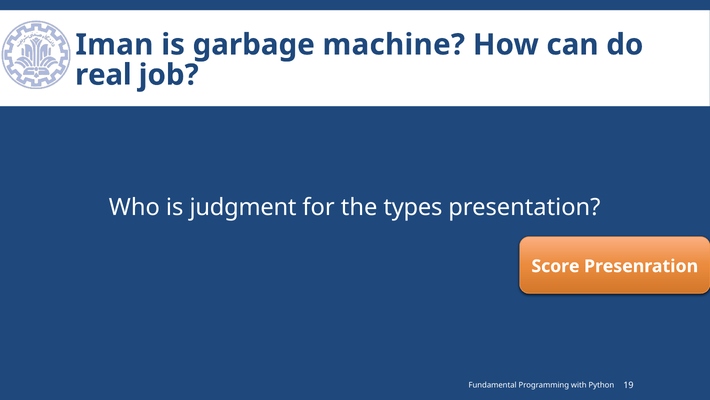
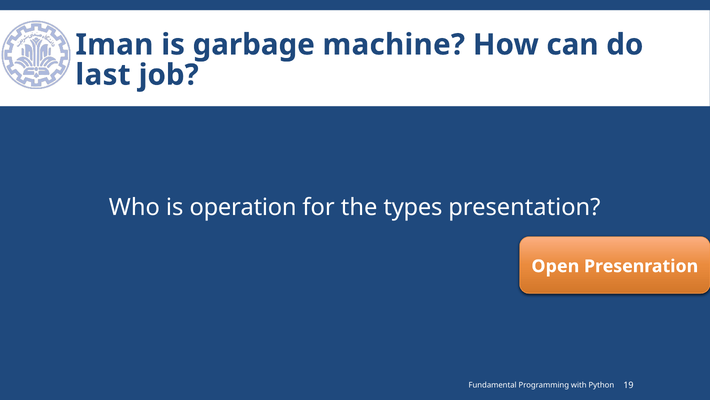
real: real -> last (103, 75)
judgment: judgment -> operation (243, 207)
Score: Score -> Open (555, 266)
